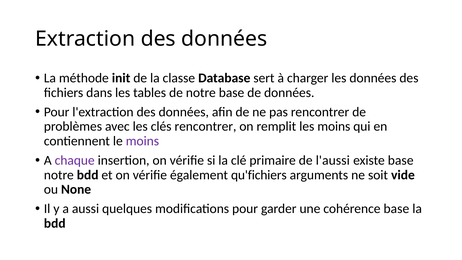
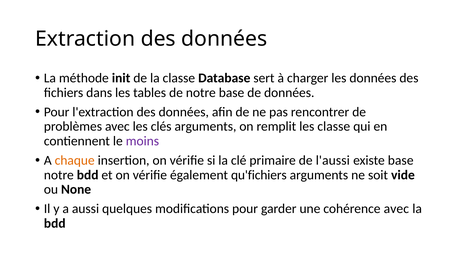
clés rencontrer: rencontrer -> arguments (205, 126)
les moins: moins -> classe (334, 126)
chaque colour: purple -> orange (75, 160)
cohérence base: base -> avec (396, 209)
